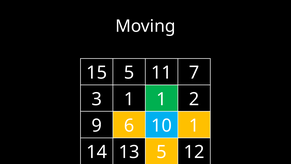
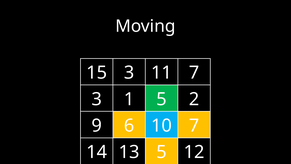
15 5: 5 -> 3 (129, 73)
1 1: 1 -> 5 (162, 99)
1: 1 -> 7 (194, 125)
